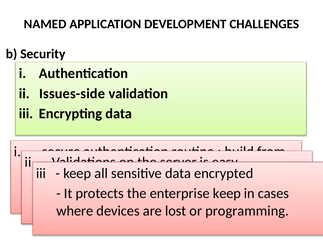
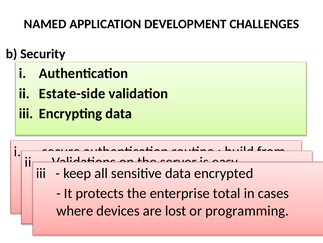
Issues-side: Issues-side -> Estate-side (72, 93)
keep: keep -> total (227, 193)
